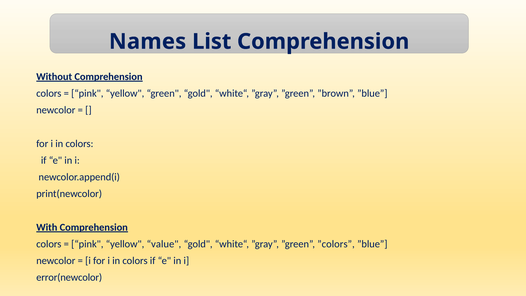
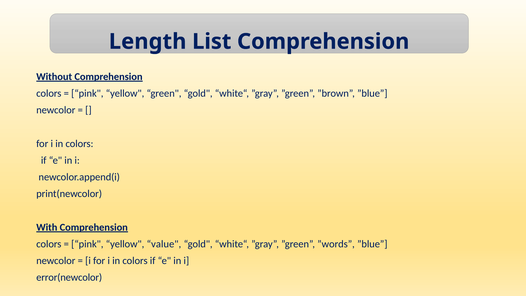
Names: Names -> Length (148, 42)
”colors: ”colors -> ”words (336, 244)
